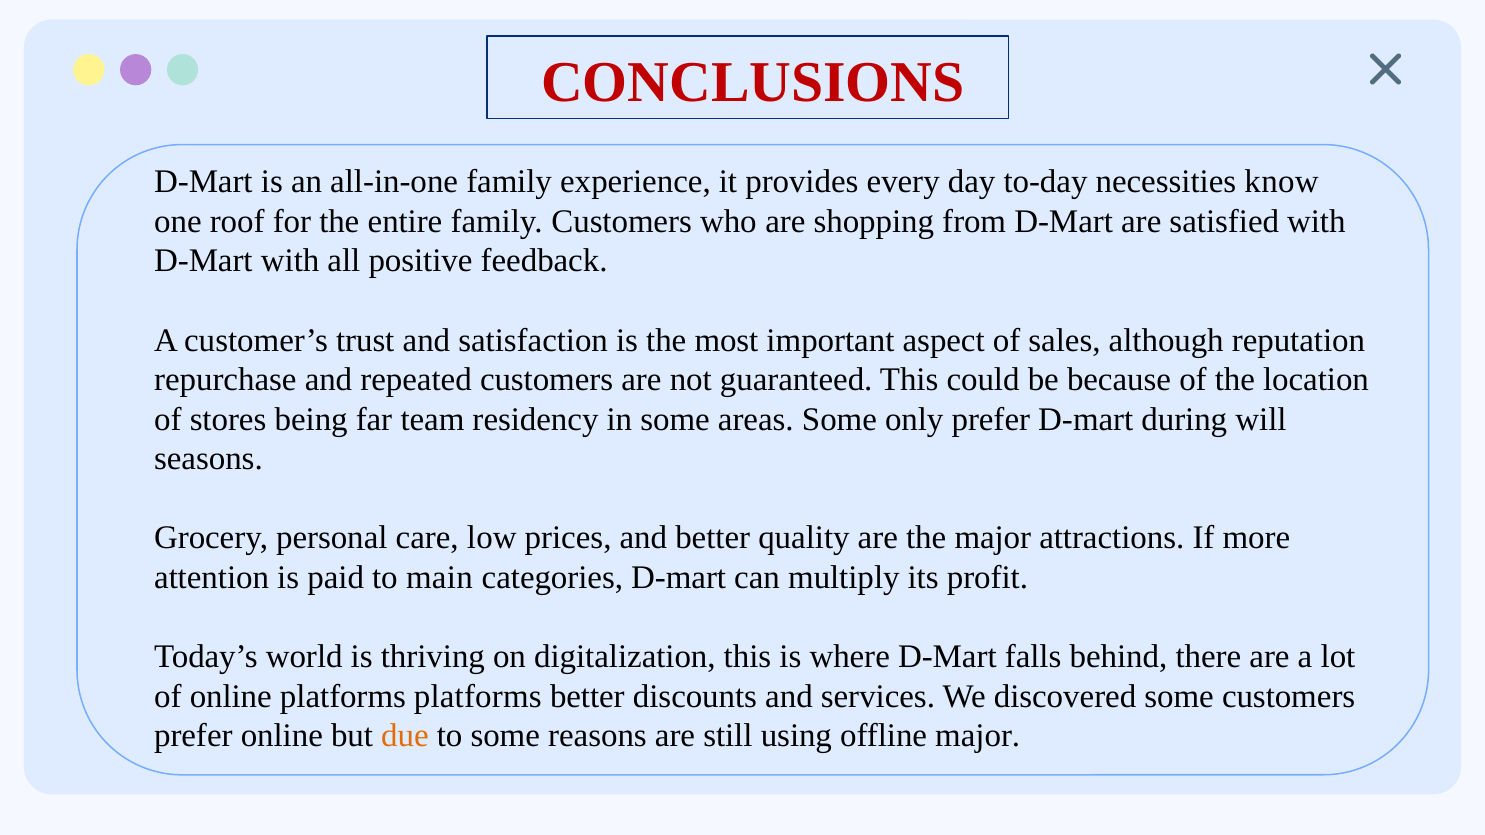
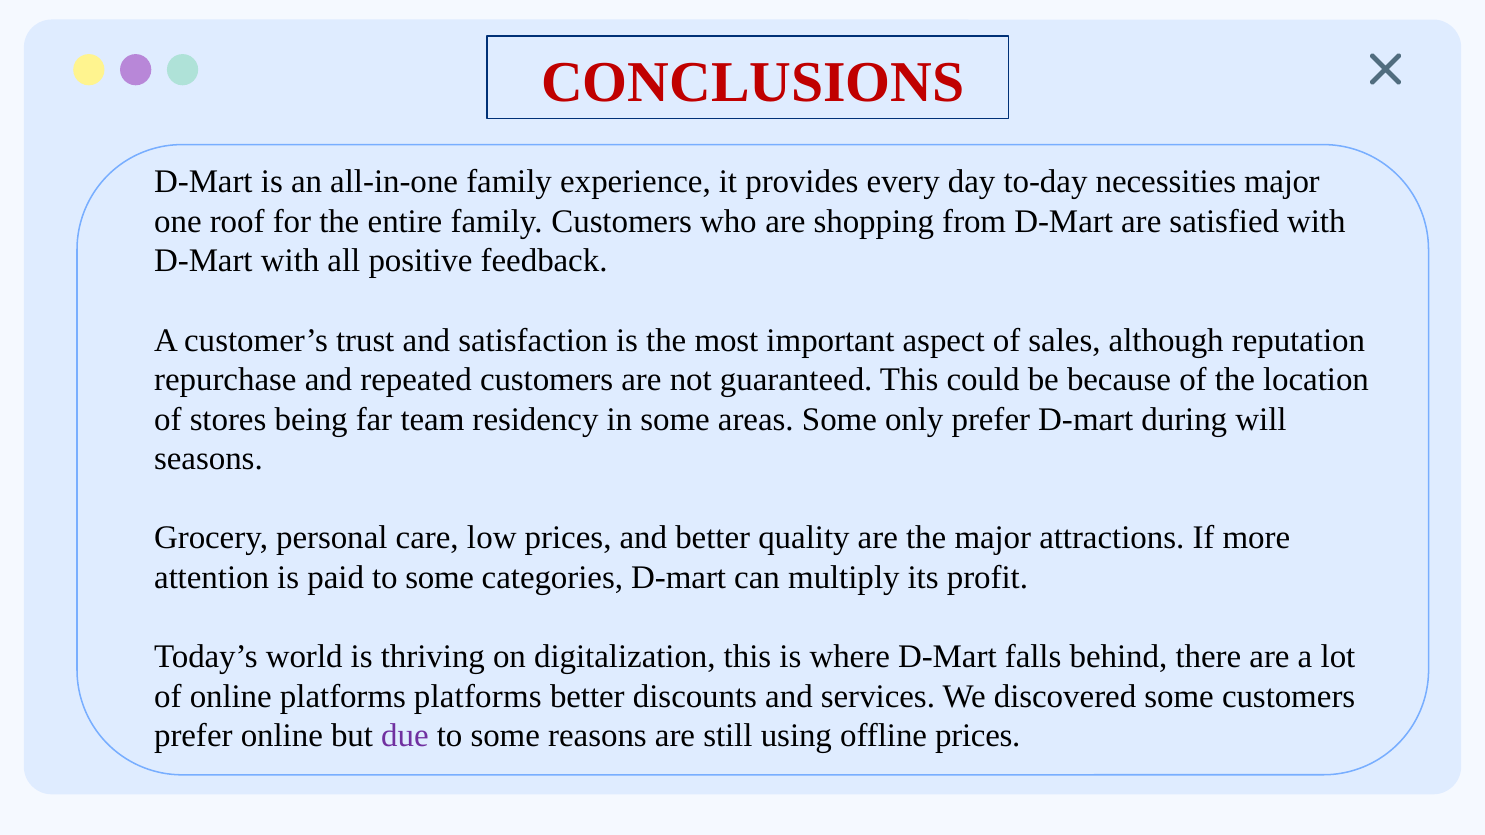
necessities know: know -> major (1282, 182)
paid to main: main -> some (440, 578)
due colour: orange -> purple (405, 736)
offline major: major -> prices (978, 736)
